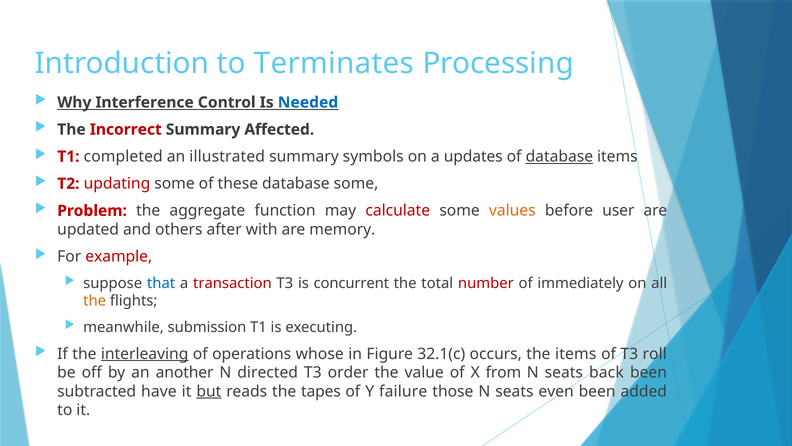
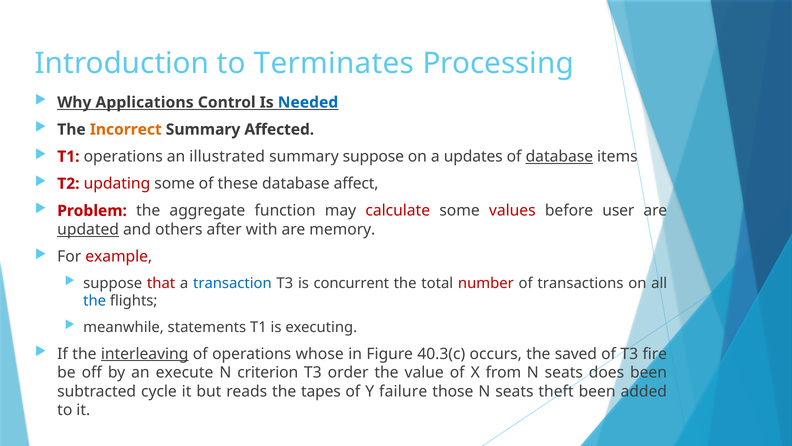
Interference: Interference -> Applications (145, 102)
Incorrect colour: red -> orange (126, 129)
T1 completed: completed -> operations (123, 156)
summary symbols: symbols -> suppose (373, 156)
database some: some -> affect (356, 183)
values colour: orange -> red (512, 211)
updated underline: none -> present (88, 229)
that colour: blue -> red (161, 283)
transaction colour: red -> blue (232, 283)
immediately: immediately -> transactions (580, 283)
the colour: orange -> blue (95, 301)
submission: submission -> statements (207, 327)
32.1(c: 32.1(c -> 40.3(c (441, 353)
the items: items -> saved (576, 353)
roll: roll -> fire (655, 353)
another: another -> execute (185, 372)
directed: directed -> criterion (268, 372)
back: back -> does (607, 372)
have: have -> cycle (159, 391)
but underline: present -> none (209, 391)
even: even -> theft (556, 391)
